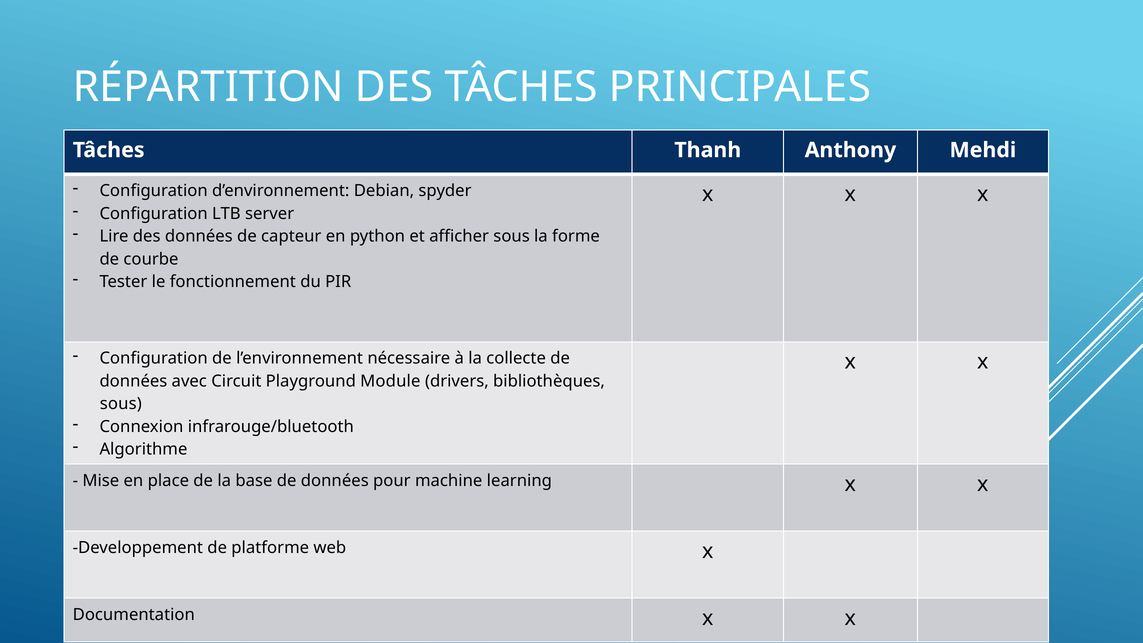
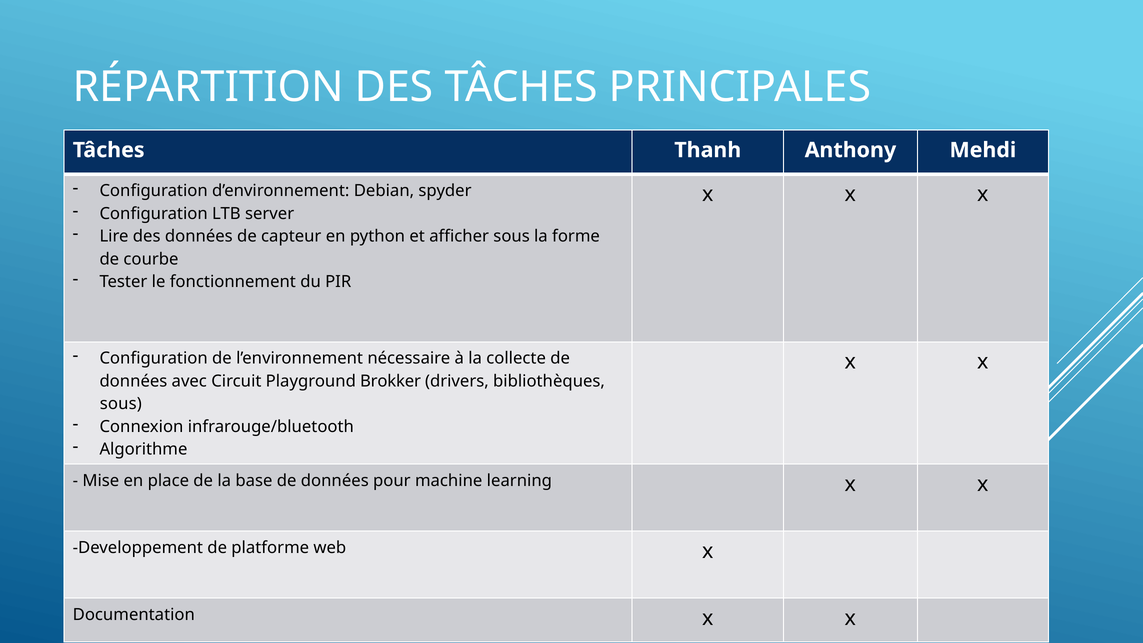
Module: Module -> Brokker (390, 381)
